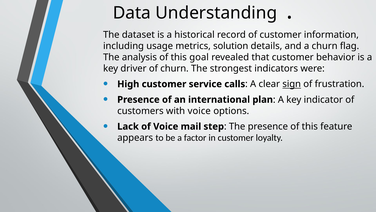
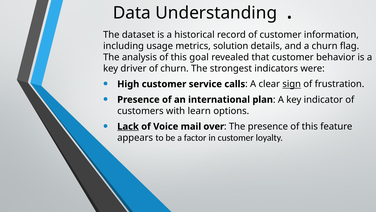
with voice: voice -> learn (199, 111)
Lack underline: none -> present (128, 126)
step: step -> over (214, 126)
